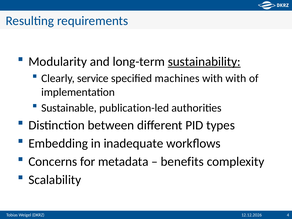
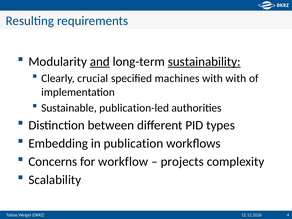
and underline: none -> present (100, 62)
service: service -> crucial (93, 78)
inadequate: inadequate -> publication (133, 143)
metadata: metadata -> workflow (123, 162)
benefits: benefits -> projects (182, 162)
